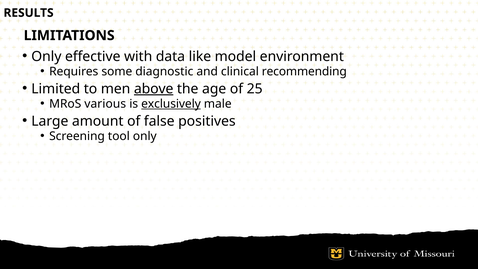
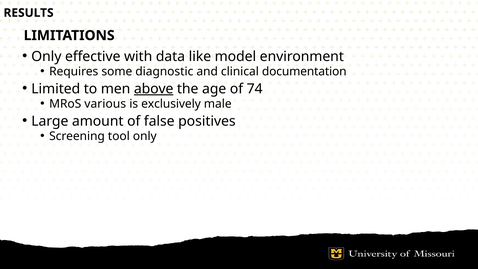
recommending: recommending -> documentation (304, 72)
25: 25 -> 74 (255, 89)
exclusively underline: present -> none (171, 104)
